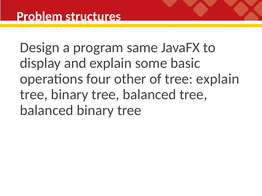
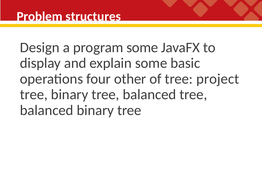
program same: same -> some (142, 48)
tree explain: explain -> project (218, 79)
